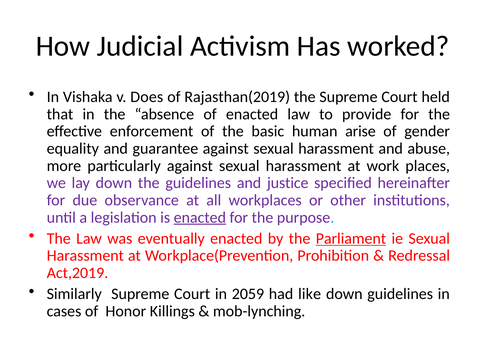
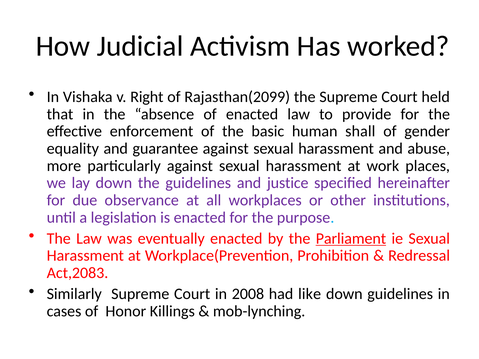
Does: Does -> Right (147, 97)
Rajasthan(2019: Rajasthan(2019 -> Rajasthan(2099 (237, 97)
arise: arise -> shall (360, 131)
enacted underline: present -> none (200, 218)
Act,2019: Act,2019 -> Act,2083 (78, 273)
2059: 2059 -> 2008 (248, 294)
